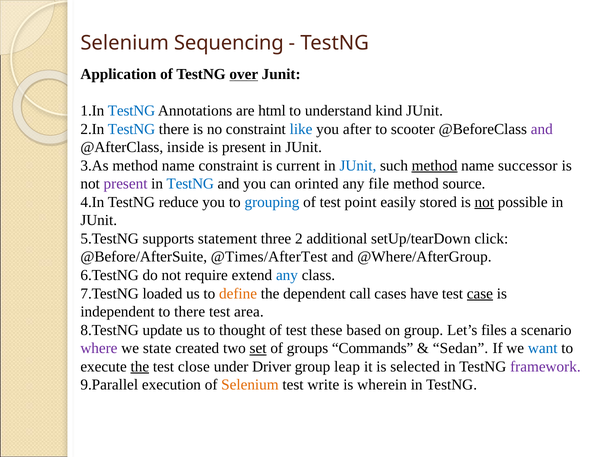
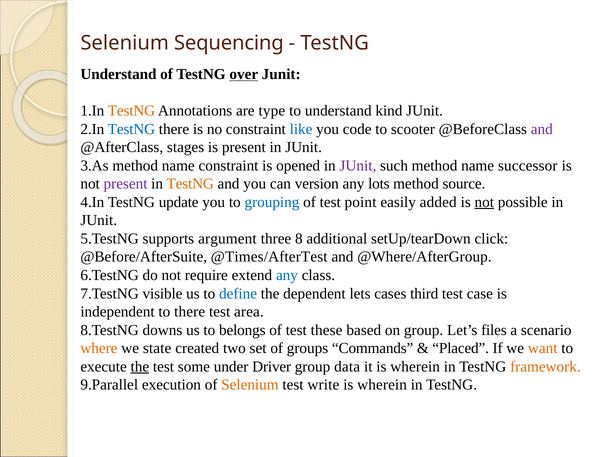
Application: Application -> Understand (118, 74)
TestNG colour: blue -> orange (131, 111)
html: html -> type (272, 111)
after: after -> code (357, 129)
inside: inside -> stages (186, 147)
current: current -> opened (298, 165)
JUnit colour: blue -> purple (358, 165)
method underline: present -> none (435, 165)
TestNG colour: blue -> orange (190, 184)
orinted: orinted -> version (317, 184)
file: file -> lots (379, 184)
reduce: reduce -> update (179, 202)
stored: stored -> added (438, 202)
statement: statement -> argument (227, 239)
2: 2 -> 8 (299, 239)
loaded: loaded -> visible (163, 293)
define colour: orange -> blue (238, 293)
call: call -> lets (360, 293)
have: have -> third (424, 293)
case underline: present -> none (480, 293)
update: update -> downs (162, 330)
thought: thought -> belongs (242, 330)
where colour: purple -> orange (99, 348)
set underline: present -> none (258, 348)
Sedan: Sedan -> Placed (461, 348)
want colour: blue -> orange (543, 348)
close: close -> some (194, 366)
leap: leap -> data (347, 366)
it is selected: selected -> wherein (415, 366)
framework colour: purple -> orange (545, 366)
